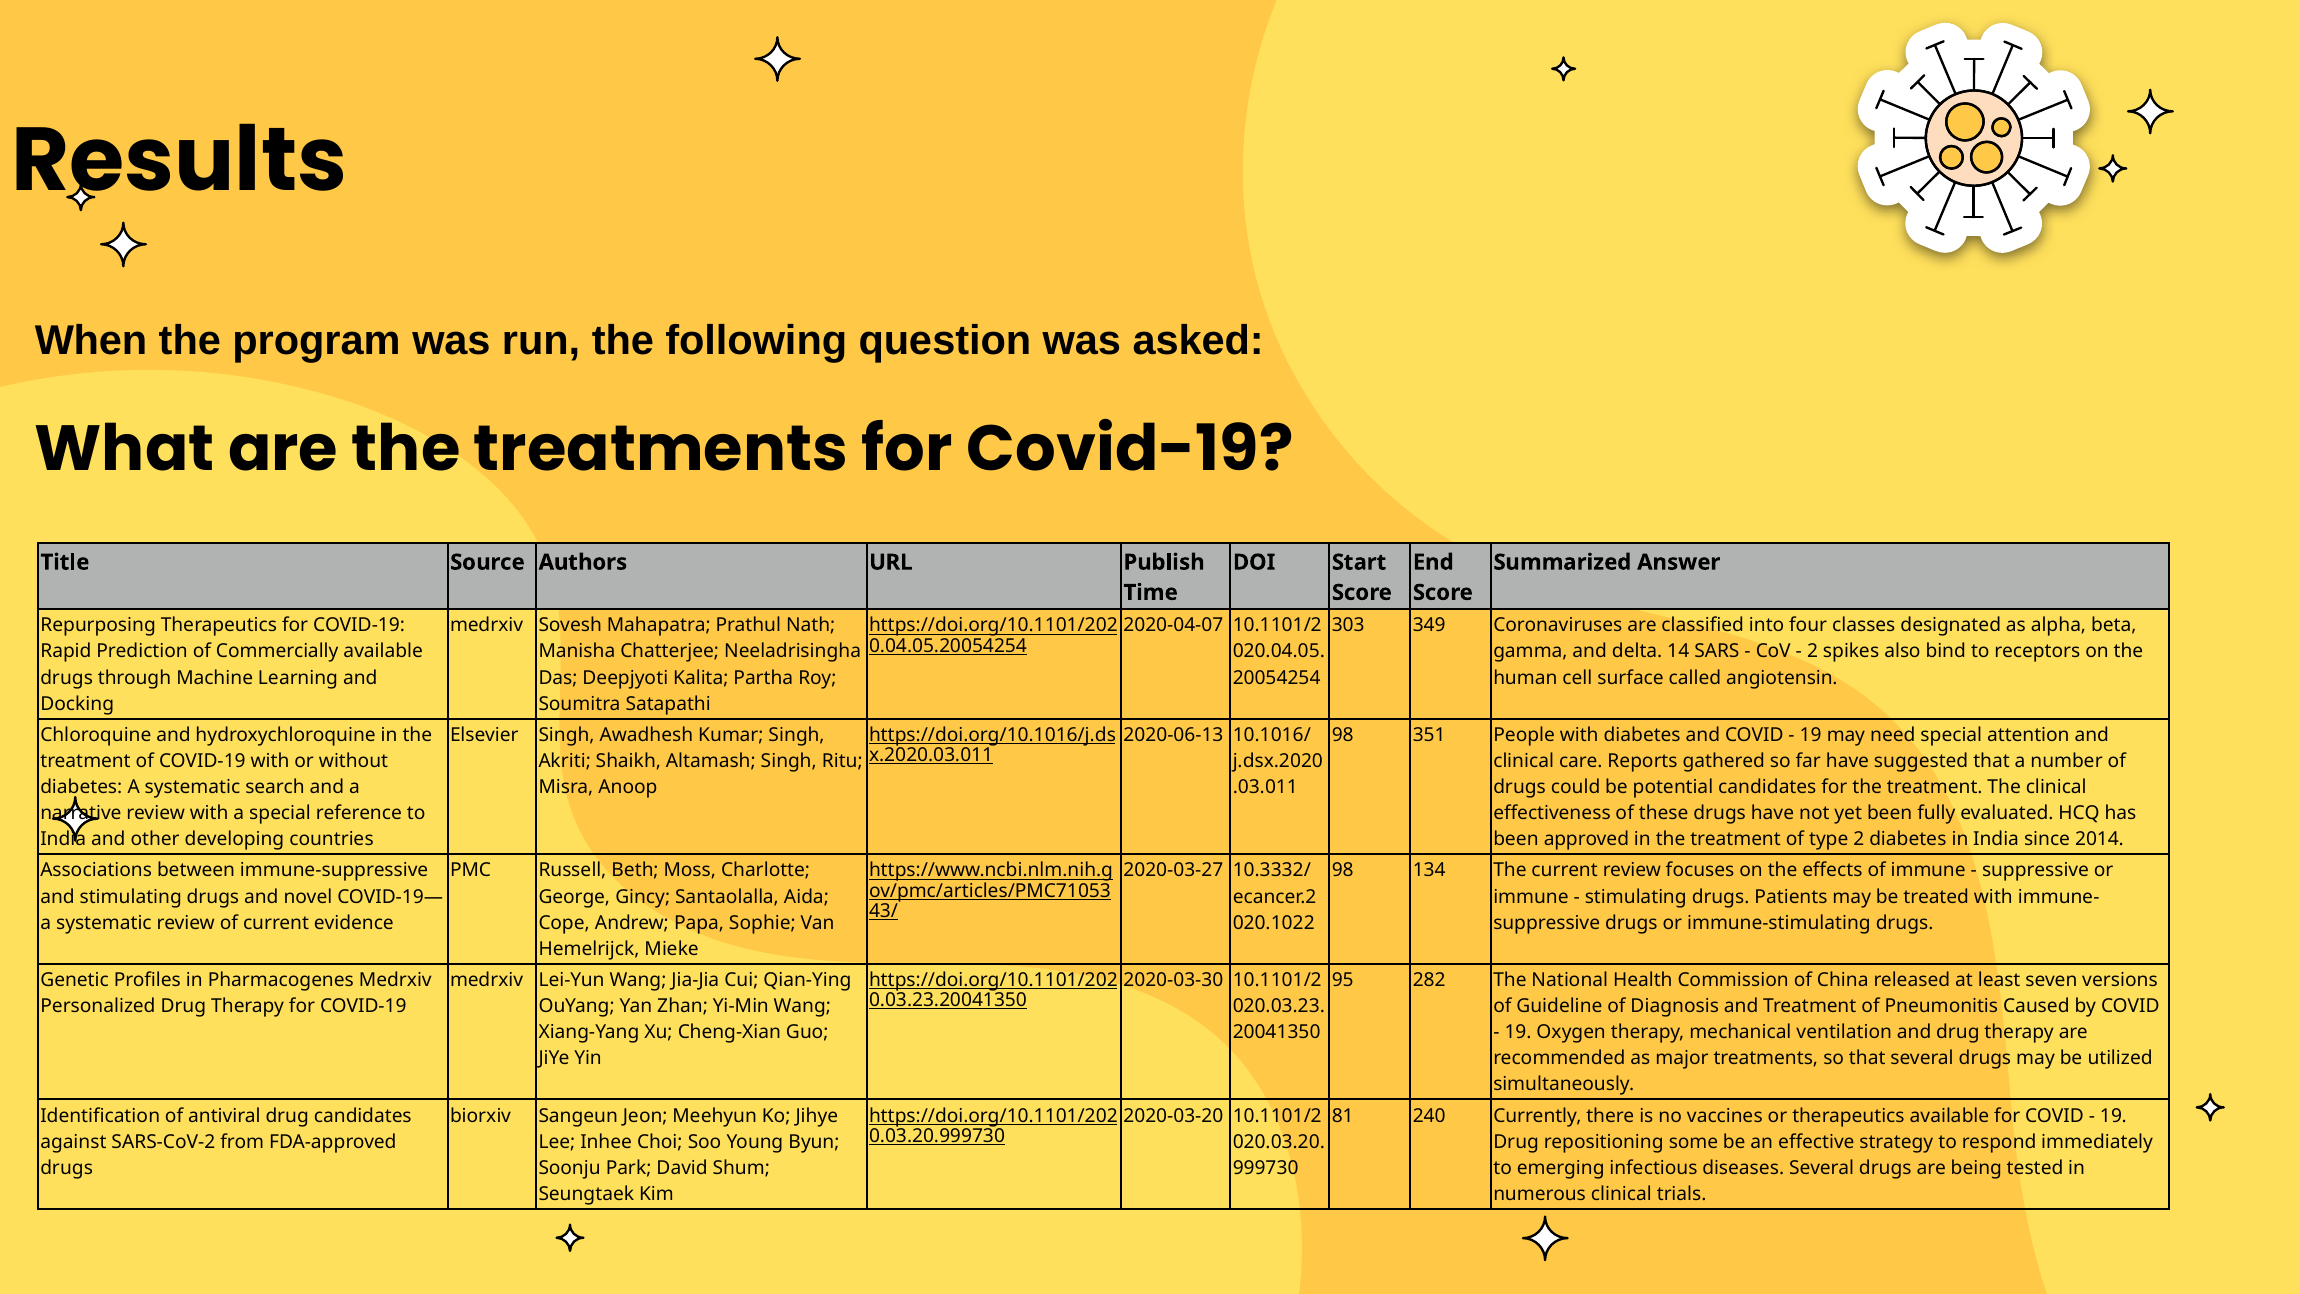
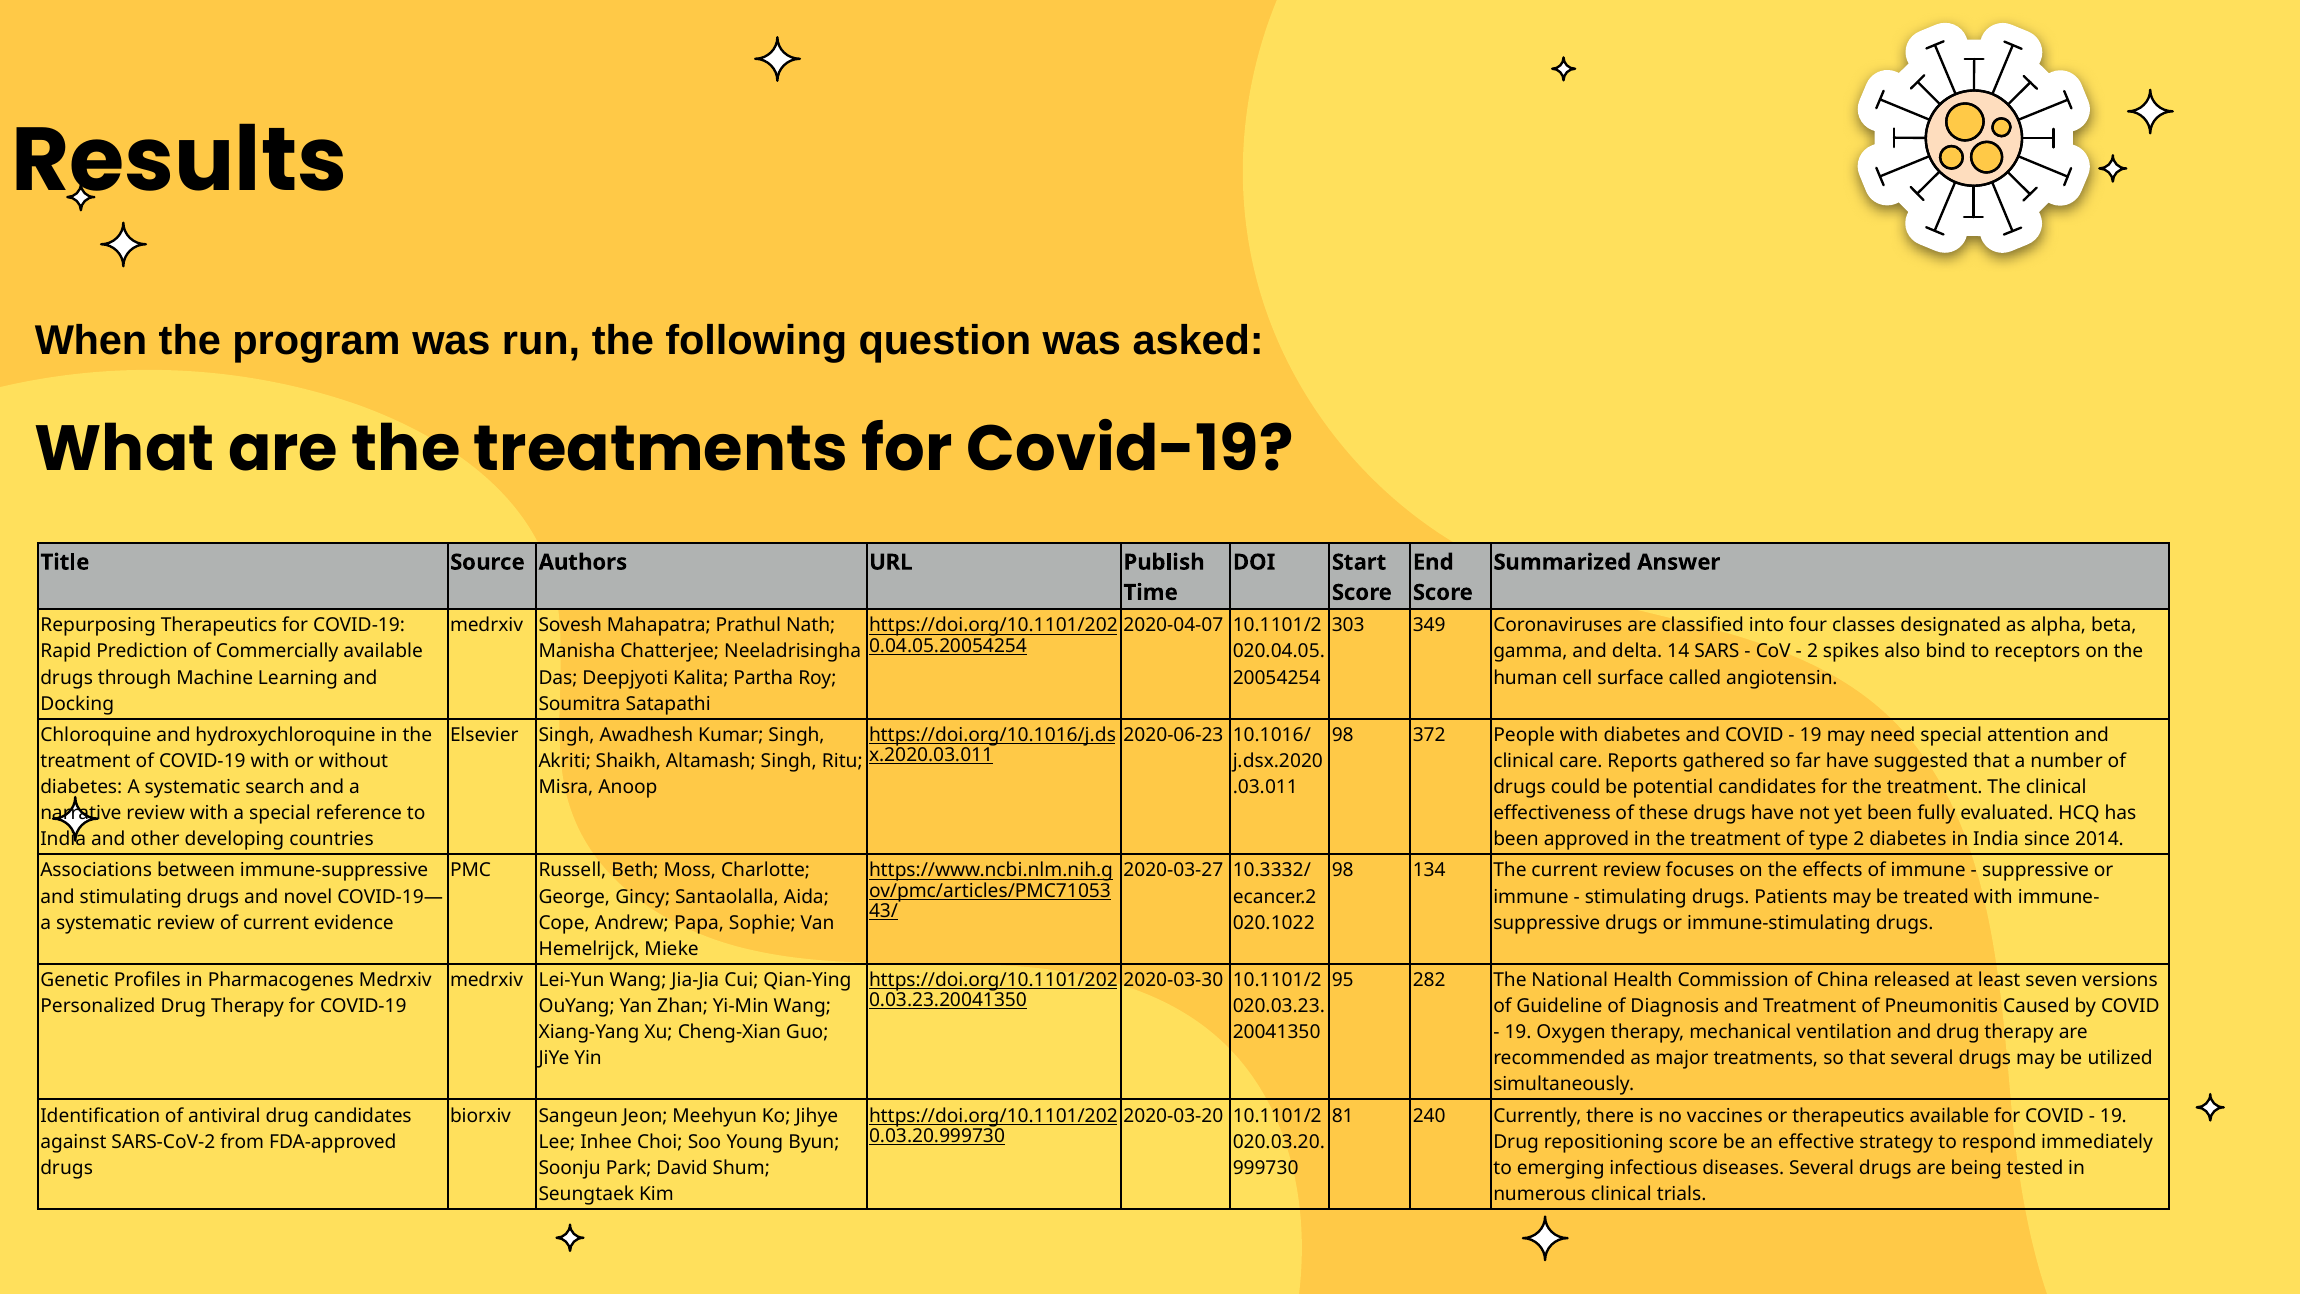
2020-06-13: 2020-06-13 -> 2020-06-23 (1173, 735)
351: 351 -> 372 (1429, 735)
repositioning some: some -> score (1693, 1142)
